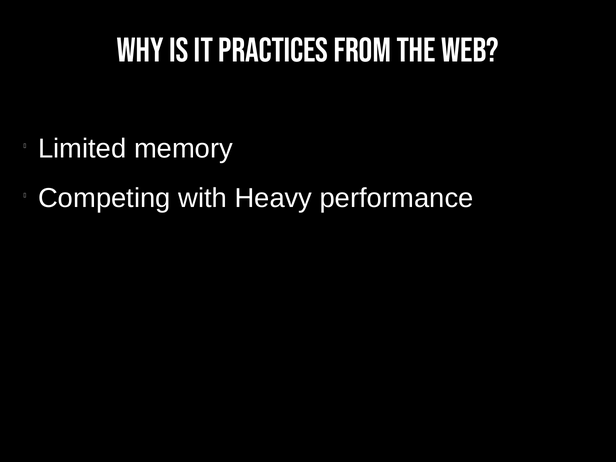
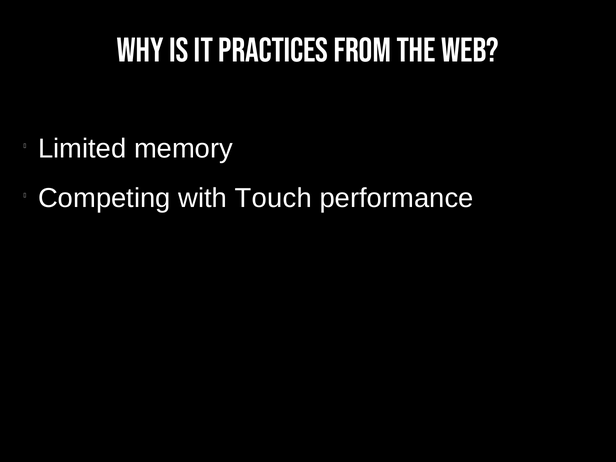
Heavy: Heavy -> Touch (273, 198)
